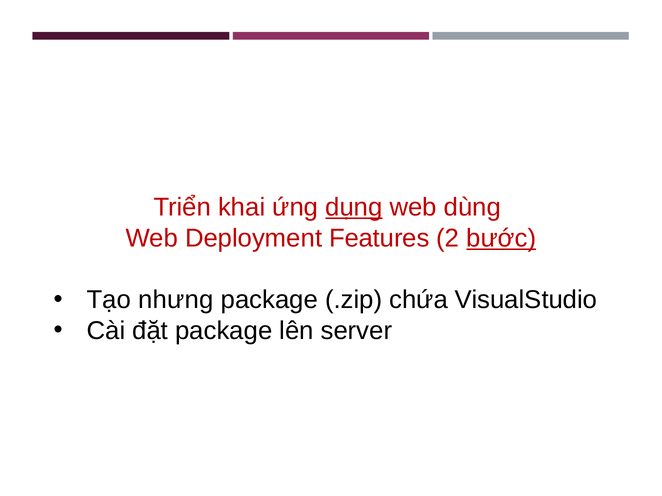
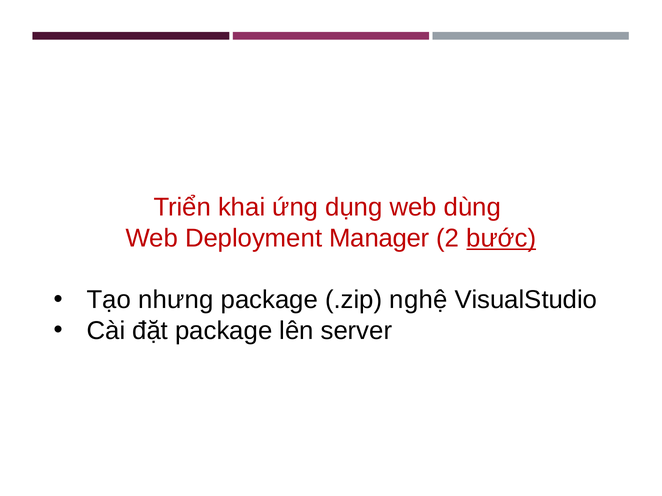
dụng underline: present -> none (354, 208)
Features: Features -> Manager (379, 238)
chứa: chứa -> nghệ (418, 300)
